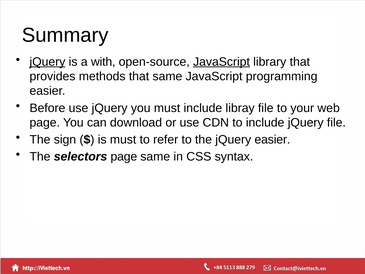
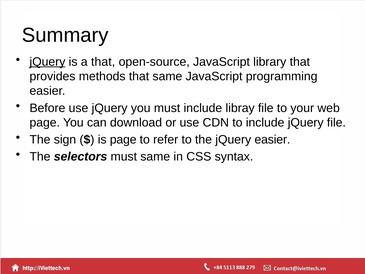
a with: with -> that (103, 62)
JavaScript underline: present -> none (221, 62)
is must: must -> page (123, 140)
selectors page: page -> must (124, 157)
